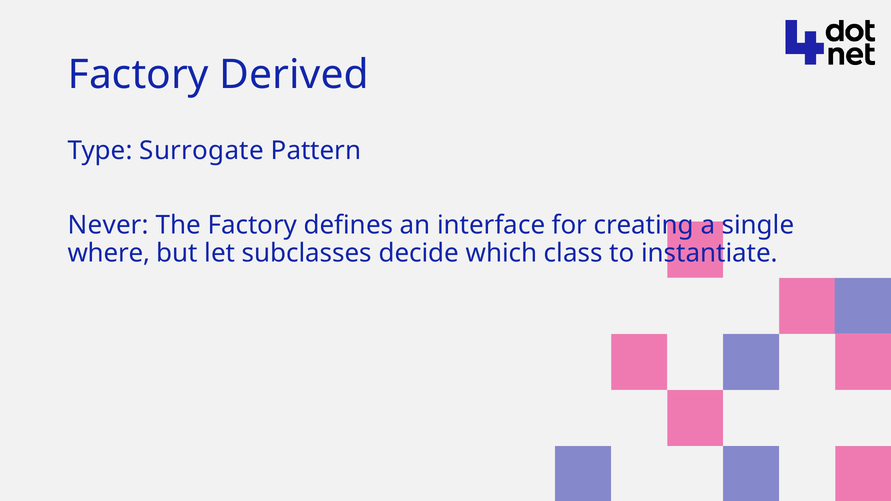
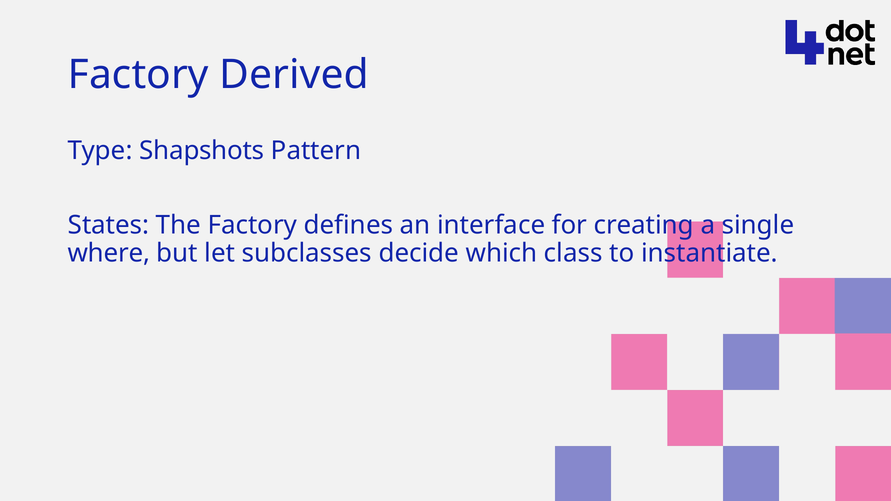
Surrogate: Surrogate -> Shapshots (202, 151)
Never: Never -> States (109, 225)
